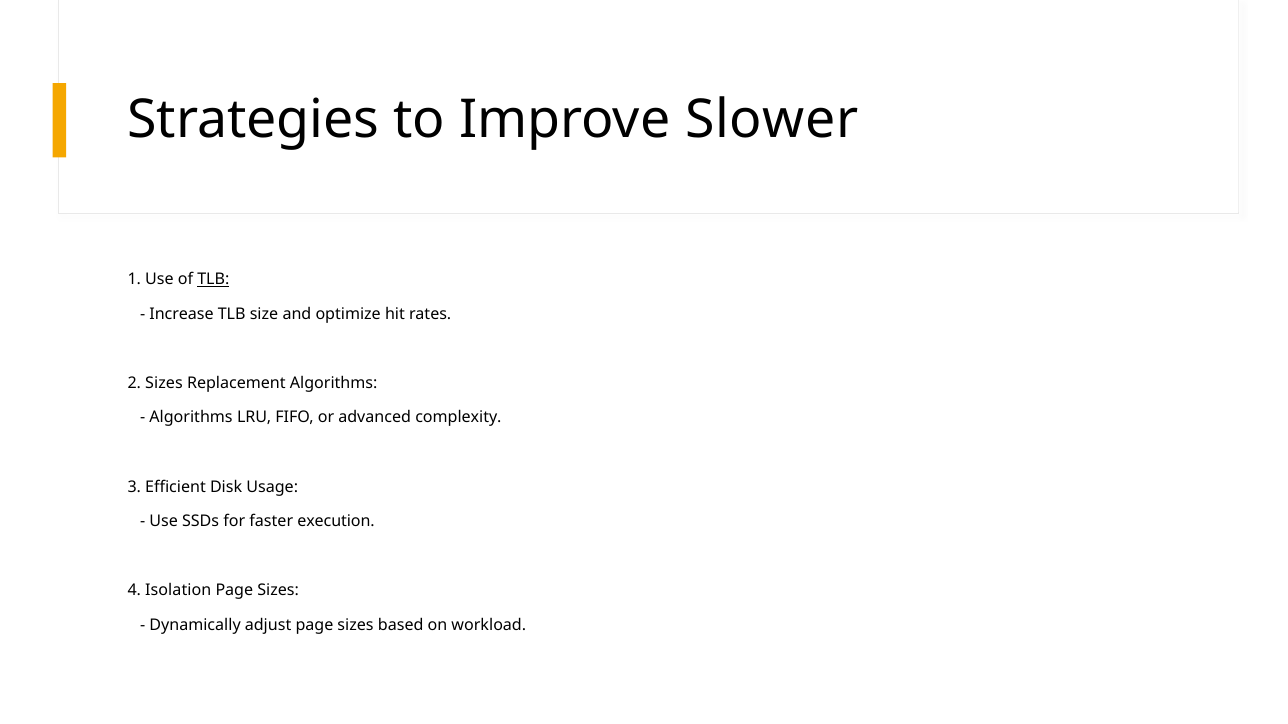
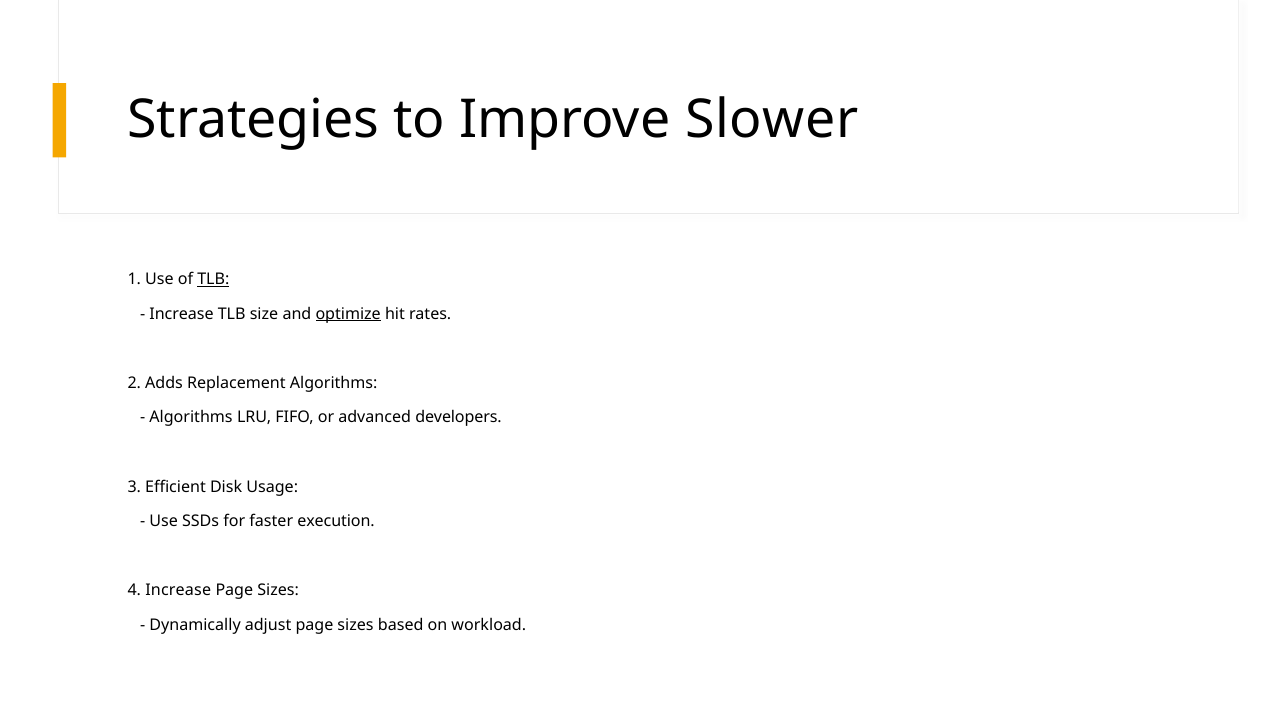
optimize underline: none -> present (348, 314)
2 Sizes: Sizes -> Adds (164, 383)
complexity: complexity -> developers (458, 418)
4 Isolation: Isolation -> Increase (178, 591)
